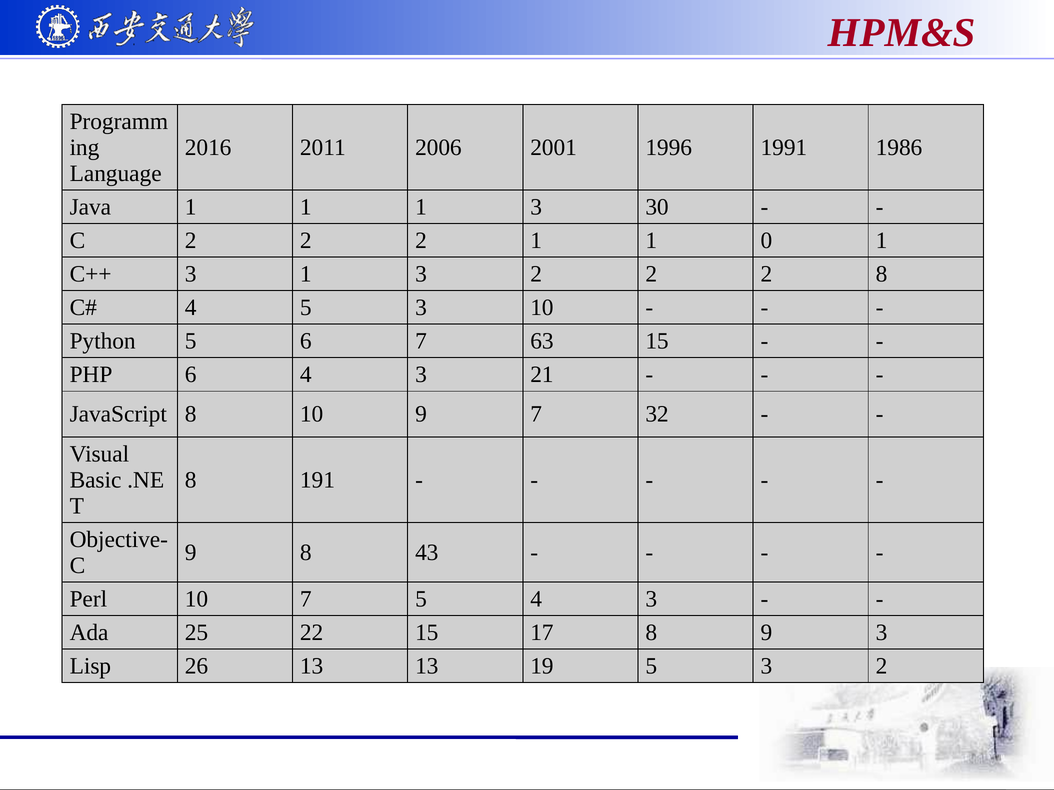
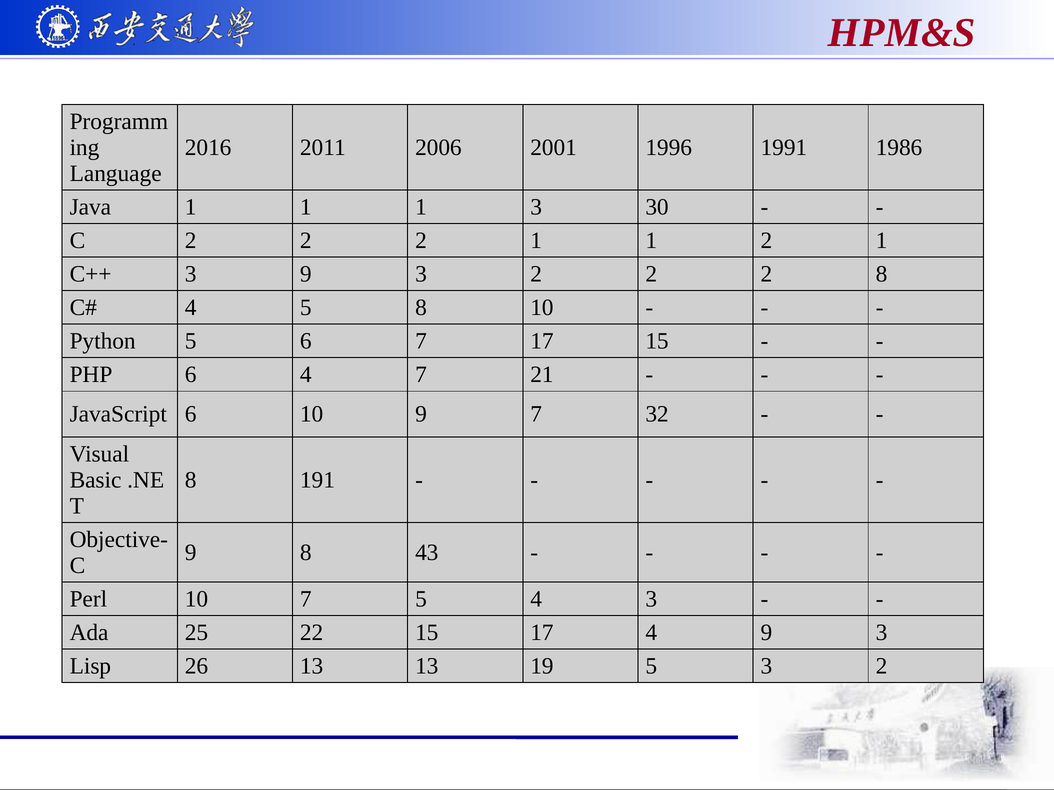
1 0: 0 -> 2 (766, 241)
3 1: 1 -> 9 (306, 274)
4 5 3: 3 -> 8 (421, 308)
7 63: 63 -> 17 (542, 341)
6 4 3: 3 -> 7 (421, 375)
JavaScript 8: 8 -> 6 (191, 415)
17 8: 8 -> 4 (651, 633)
